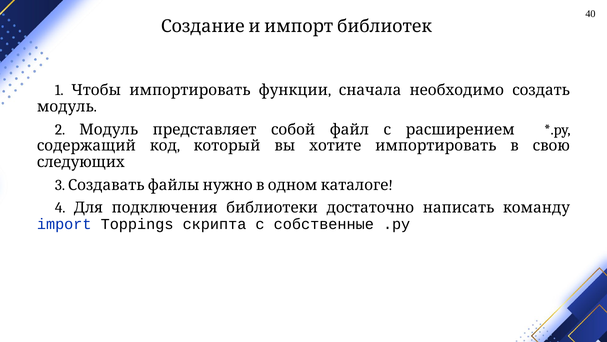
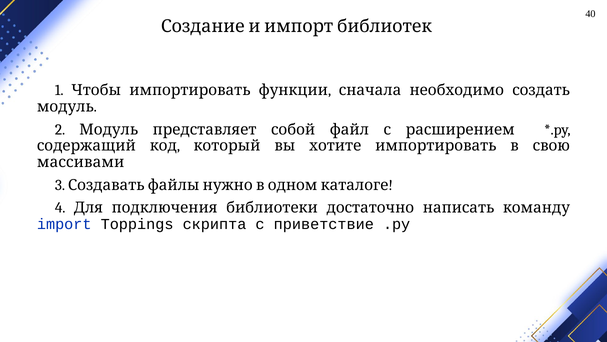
следующих: следующих -> массивами (81, 162)
собственные: собственные -> приветствие (324, 224)
